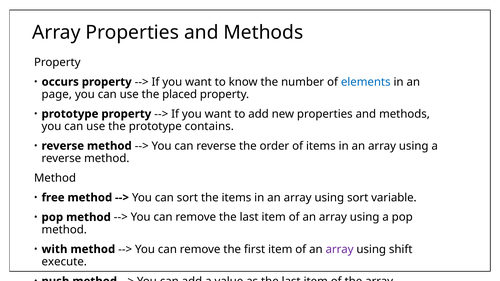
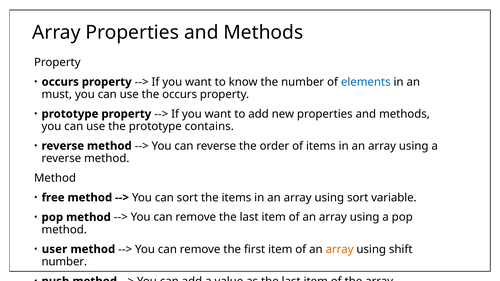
page: page -> must (57, 94)
the placed: placed -> occurs (180, 94)
with: with -> user (54, 249)
array colour: purple -> orange (340, 249)
execute: execute -> number (64, 262)
